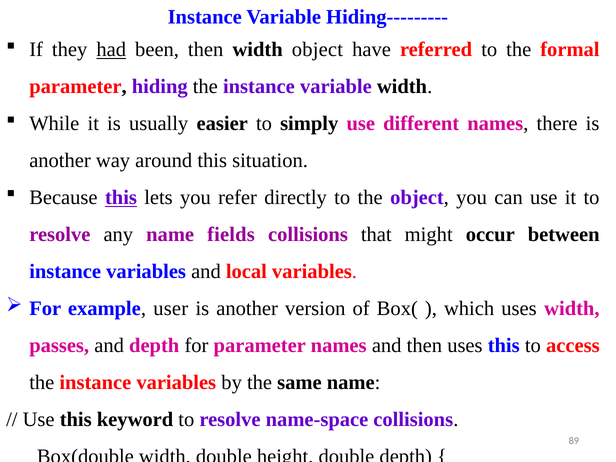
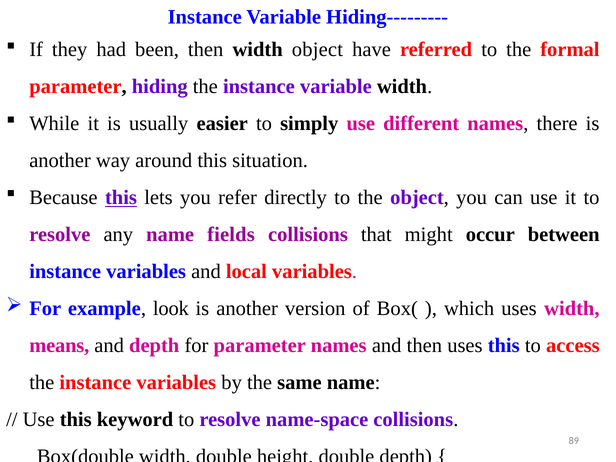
had underline: present -> none (111, 50)
user: user -> look (171, 308)
passes: passes -> means (59, 345)
